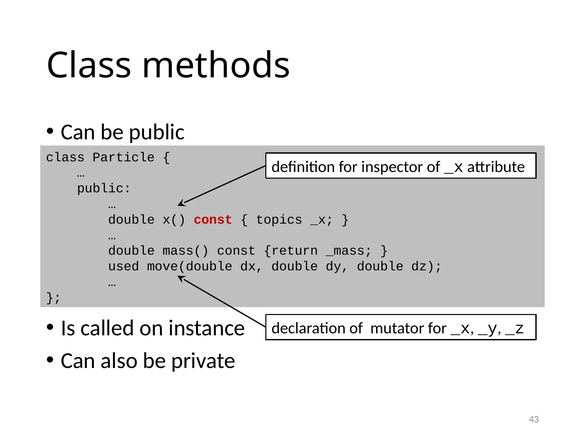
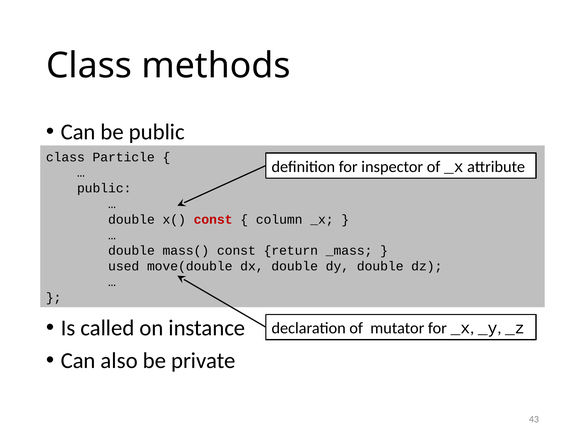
topics: topics -> column (279, 219)
